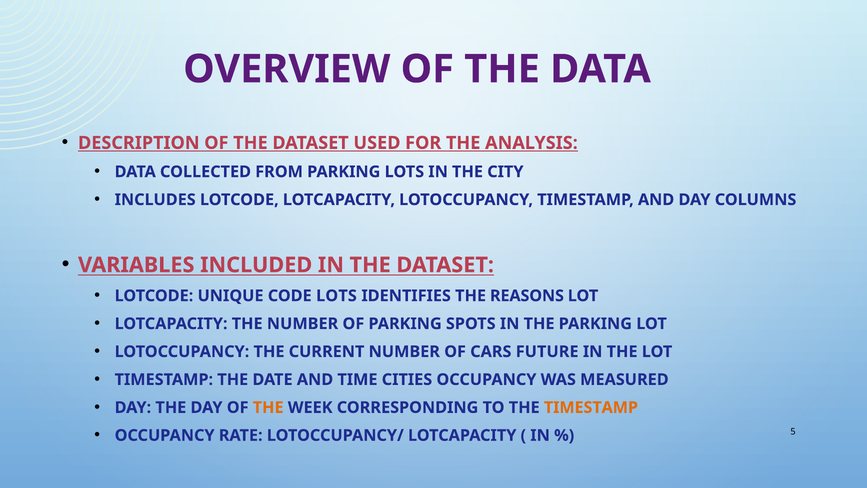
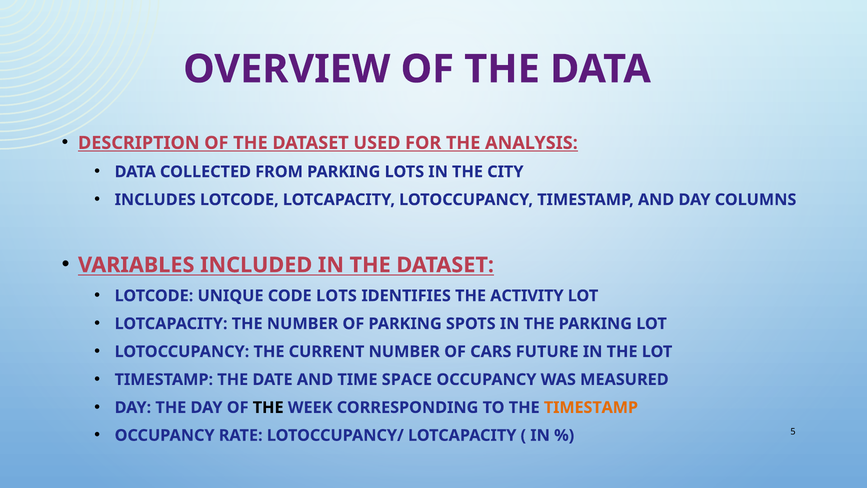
REASONS: REASONS -> ACTIVITY (527, 296)
CITIES: CITIES -> SPACE (407, 379)
THE colour: orange -> black (268, 407)
